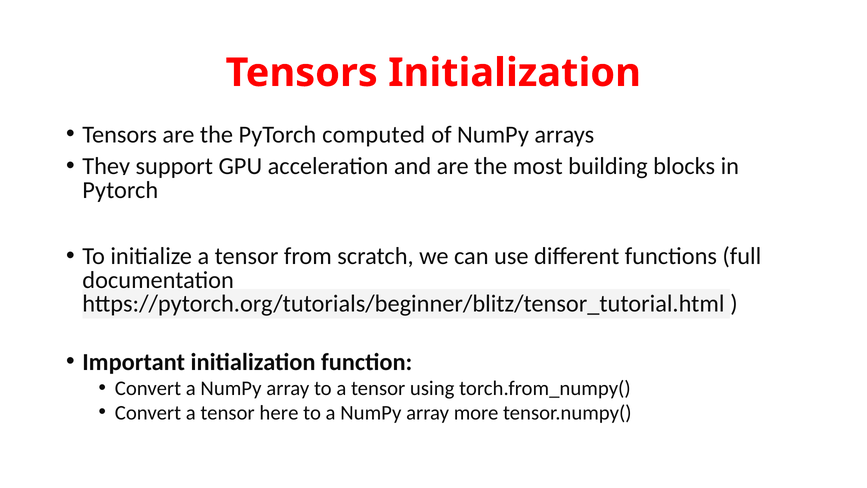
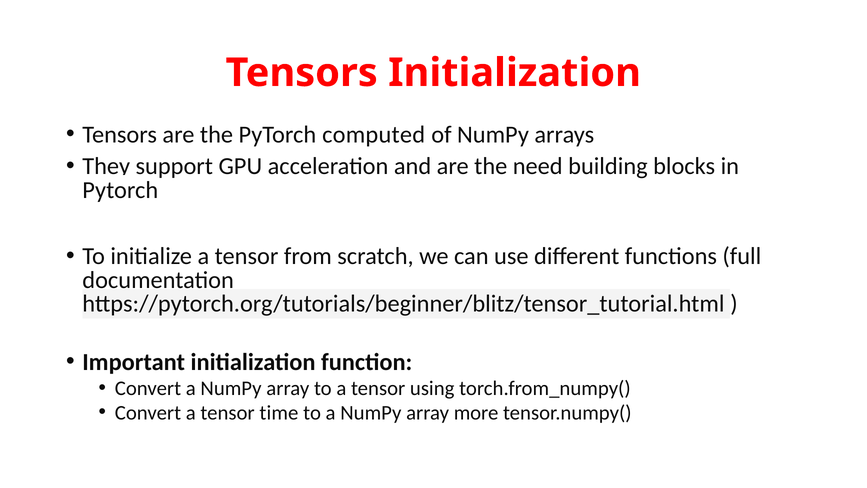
most: most -> need (538, 166)
here: here -> time (279, 412)
